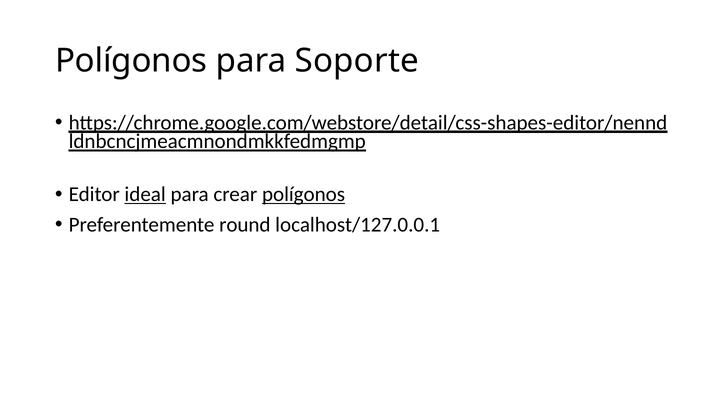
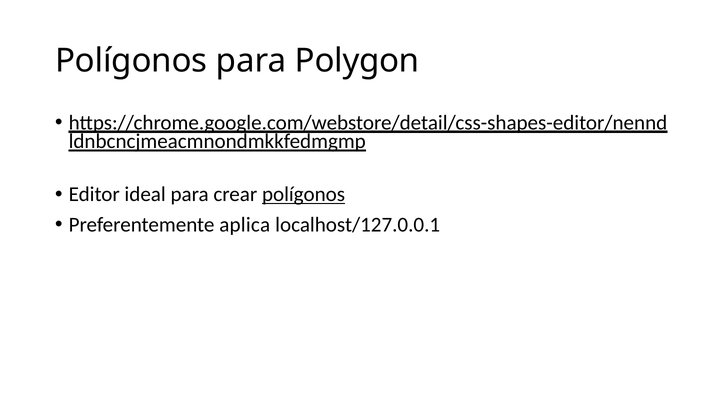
Soporte: Soporte -> Polygon (357, 61)
ideal underline: present -> none (145, 194)
round: round -> aplica (245, 225)
